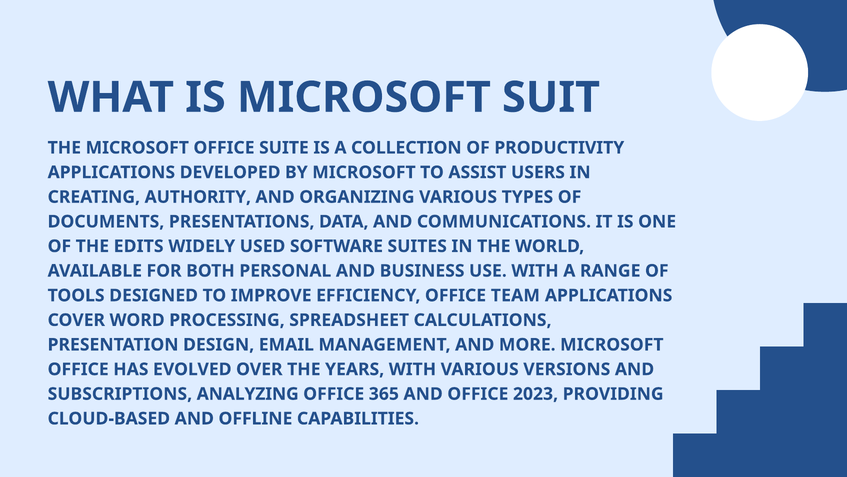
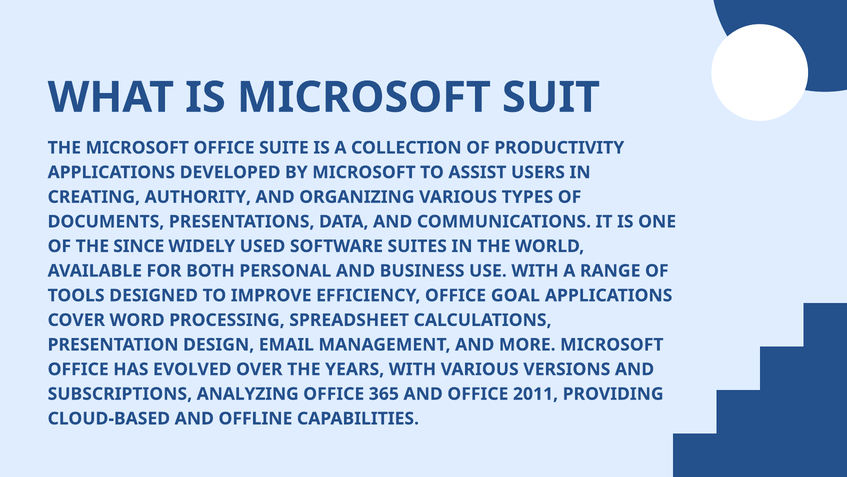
EDITS: EDITS -> SINCE (139, 246)
TEAM: TEAM -> GOAL (515, 295)
2023: 2023 -> 2011 (536, 394)
